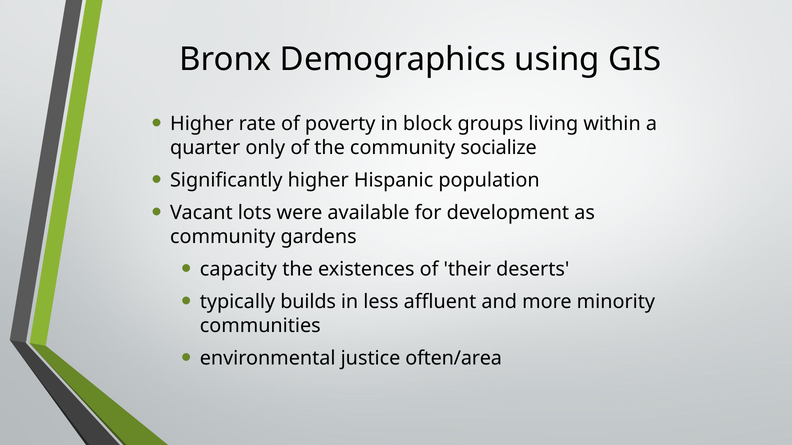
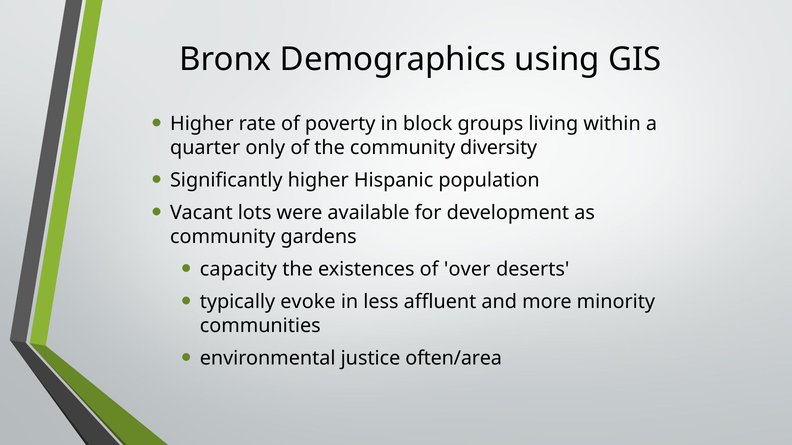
socialize: socialize -> diversity (499, 148)
their: their -> over (467, 269)
builds: builds -> evoke (308, 302)
